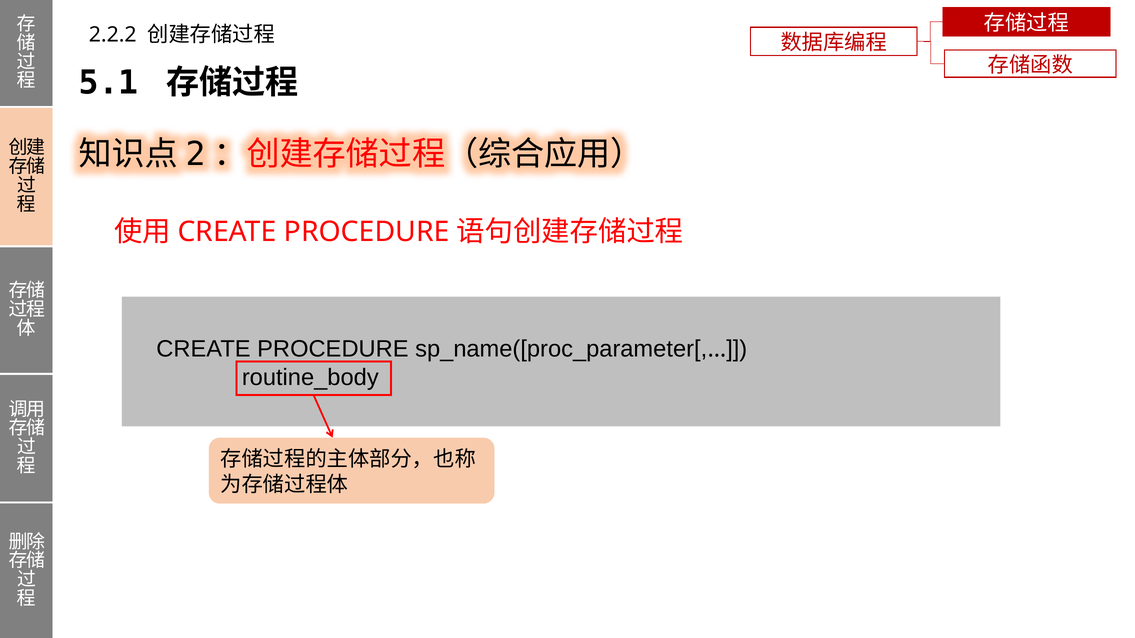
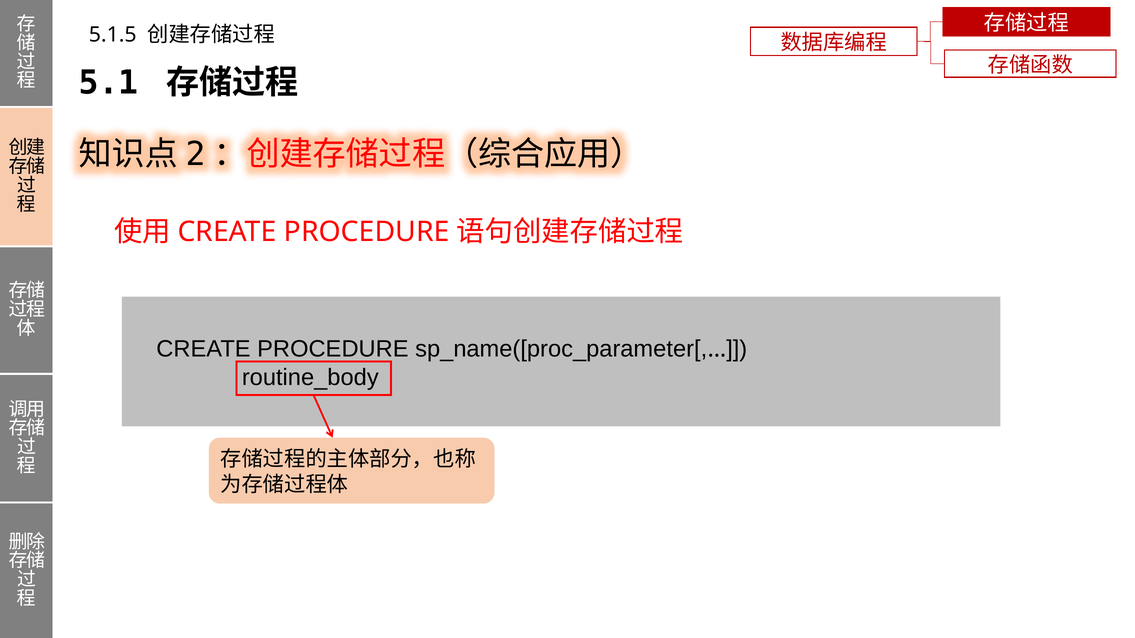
2.2.2: 2.2.2 -> 5.1.5 (113, 35)
